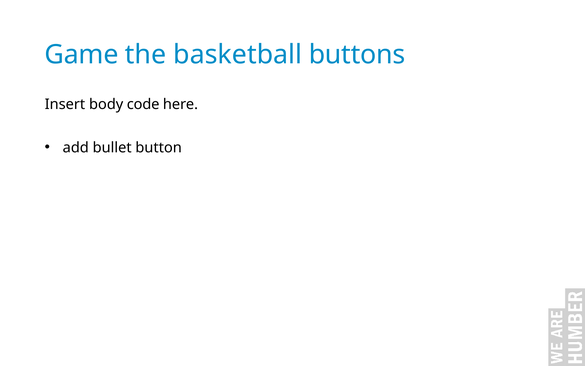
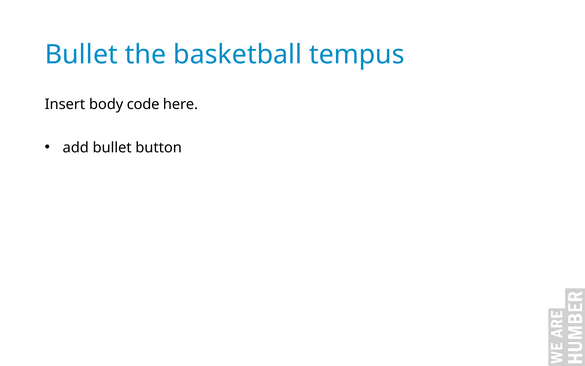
Game: Game -> Bullet (81, 55)
buttons: buttons -> tempus (357, 55)
